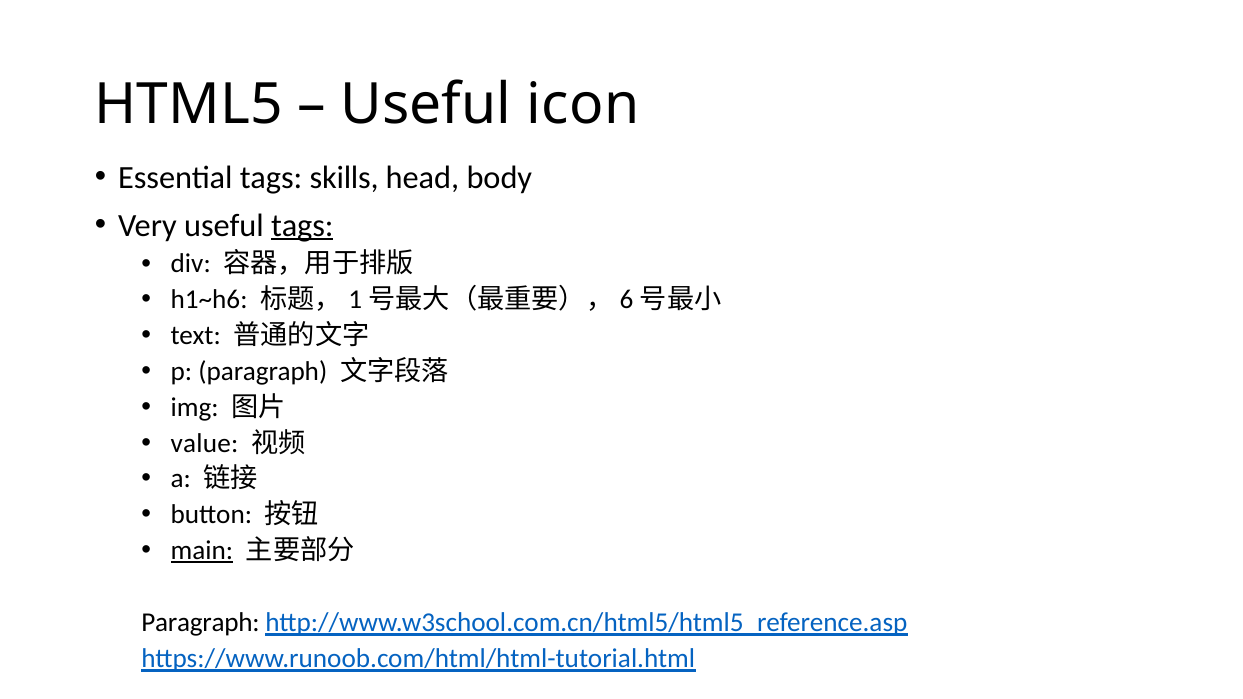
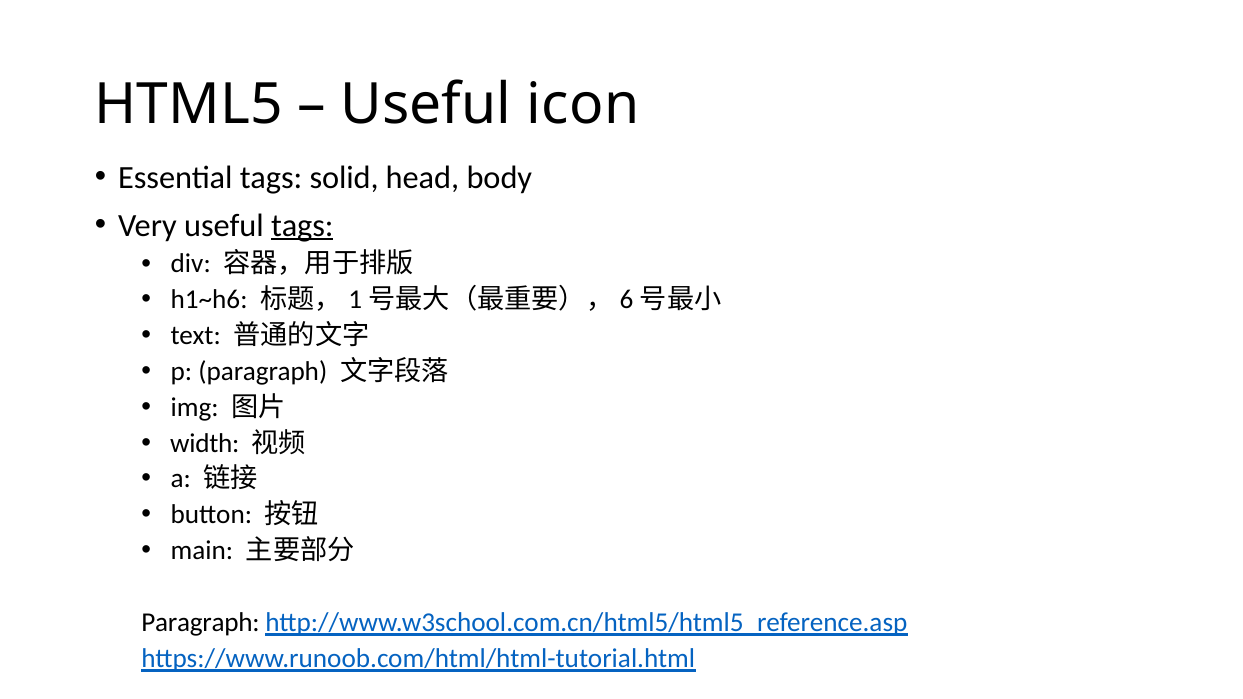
skills: skills -> solid (344, 178)
value: value -> width (205, 443)
main underline: present -> none (202, 551)
